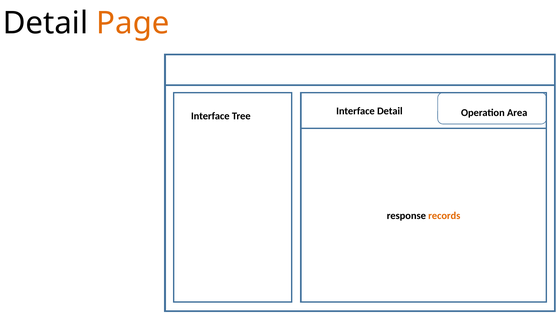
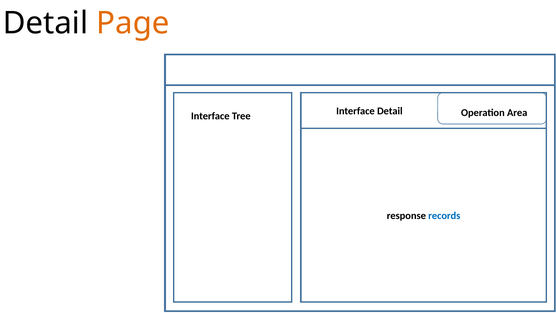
records colour: orange -> blue (444, 216)
